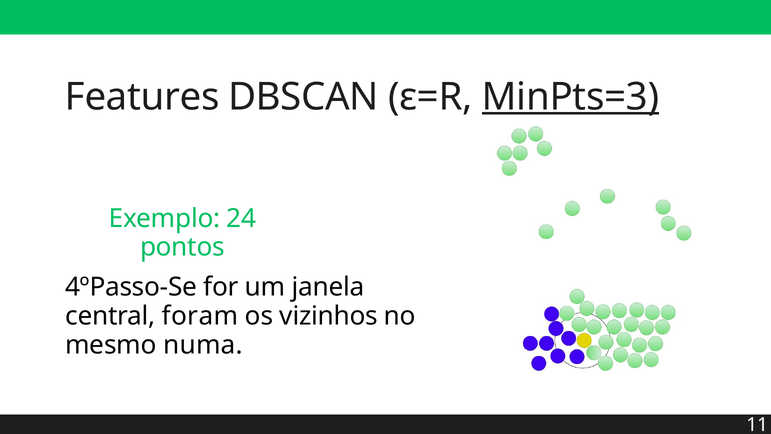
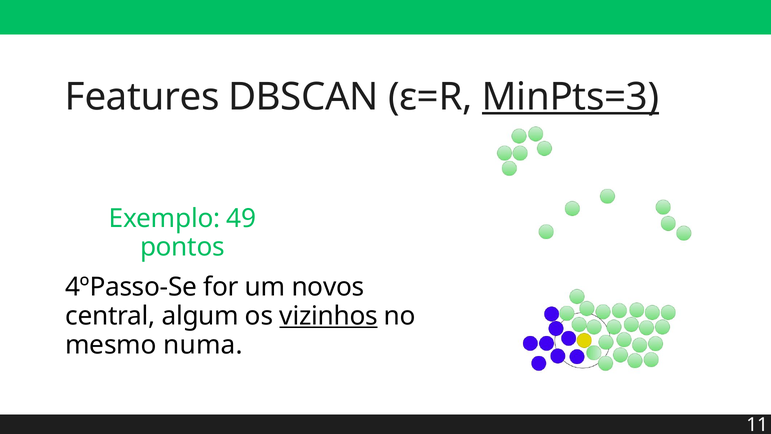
24: 24 -> 49 (241, 218)
janela: janela -> novos (328, 287)
foram: foram -> algum (200, 316)
vizinhos underline: none -> present (329, 316)
